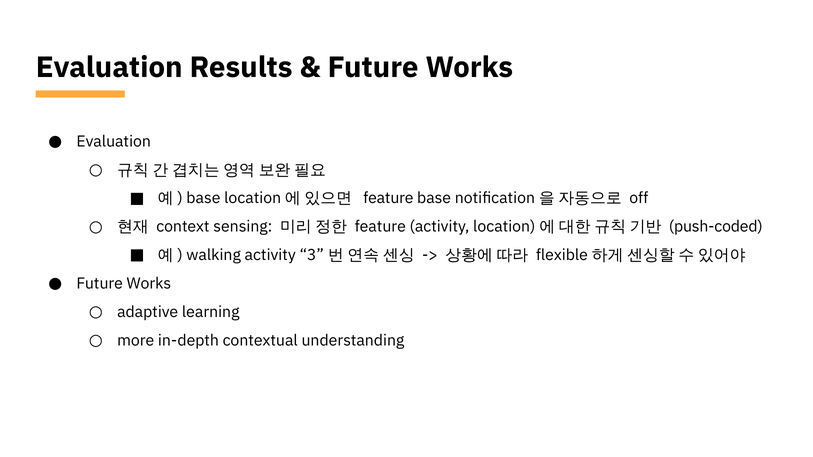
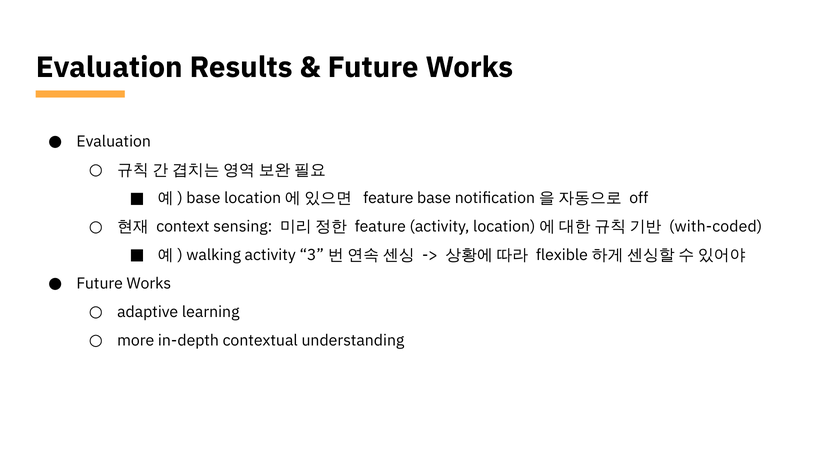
push-coded: push-coded -> with-coded (716, 227)
